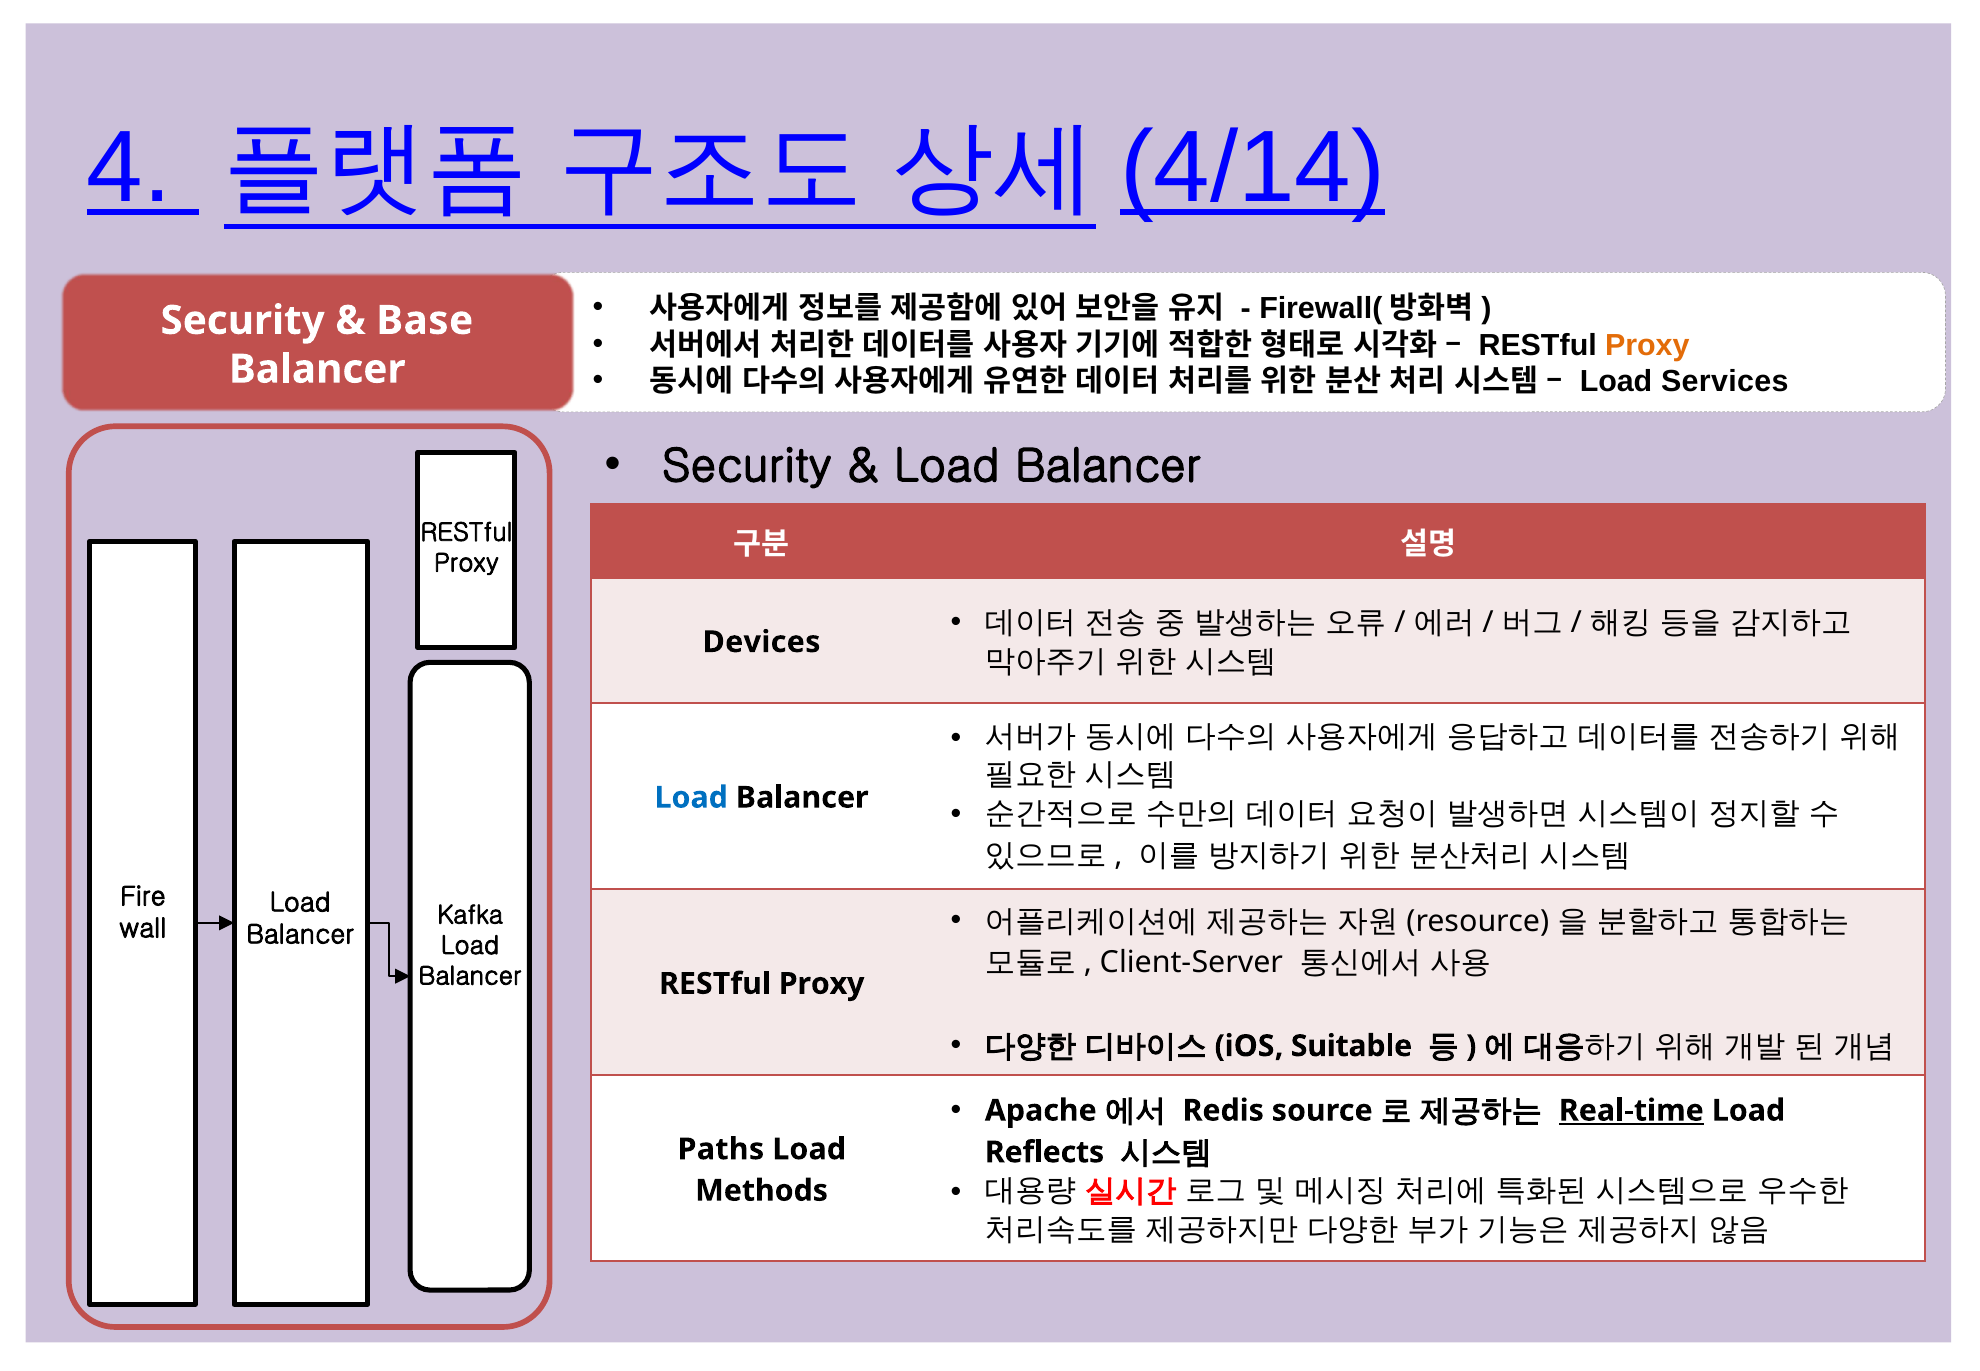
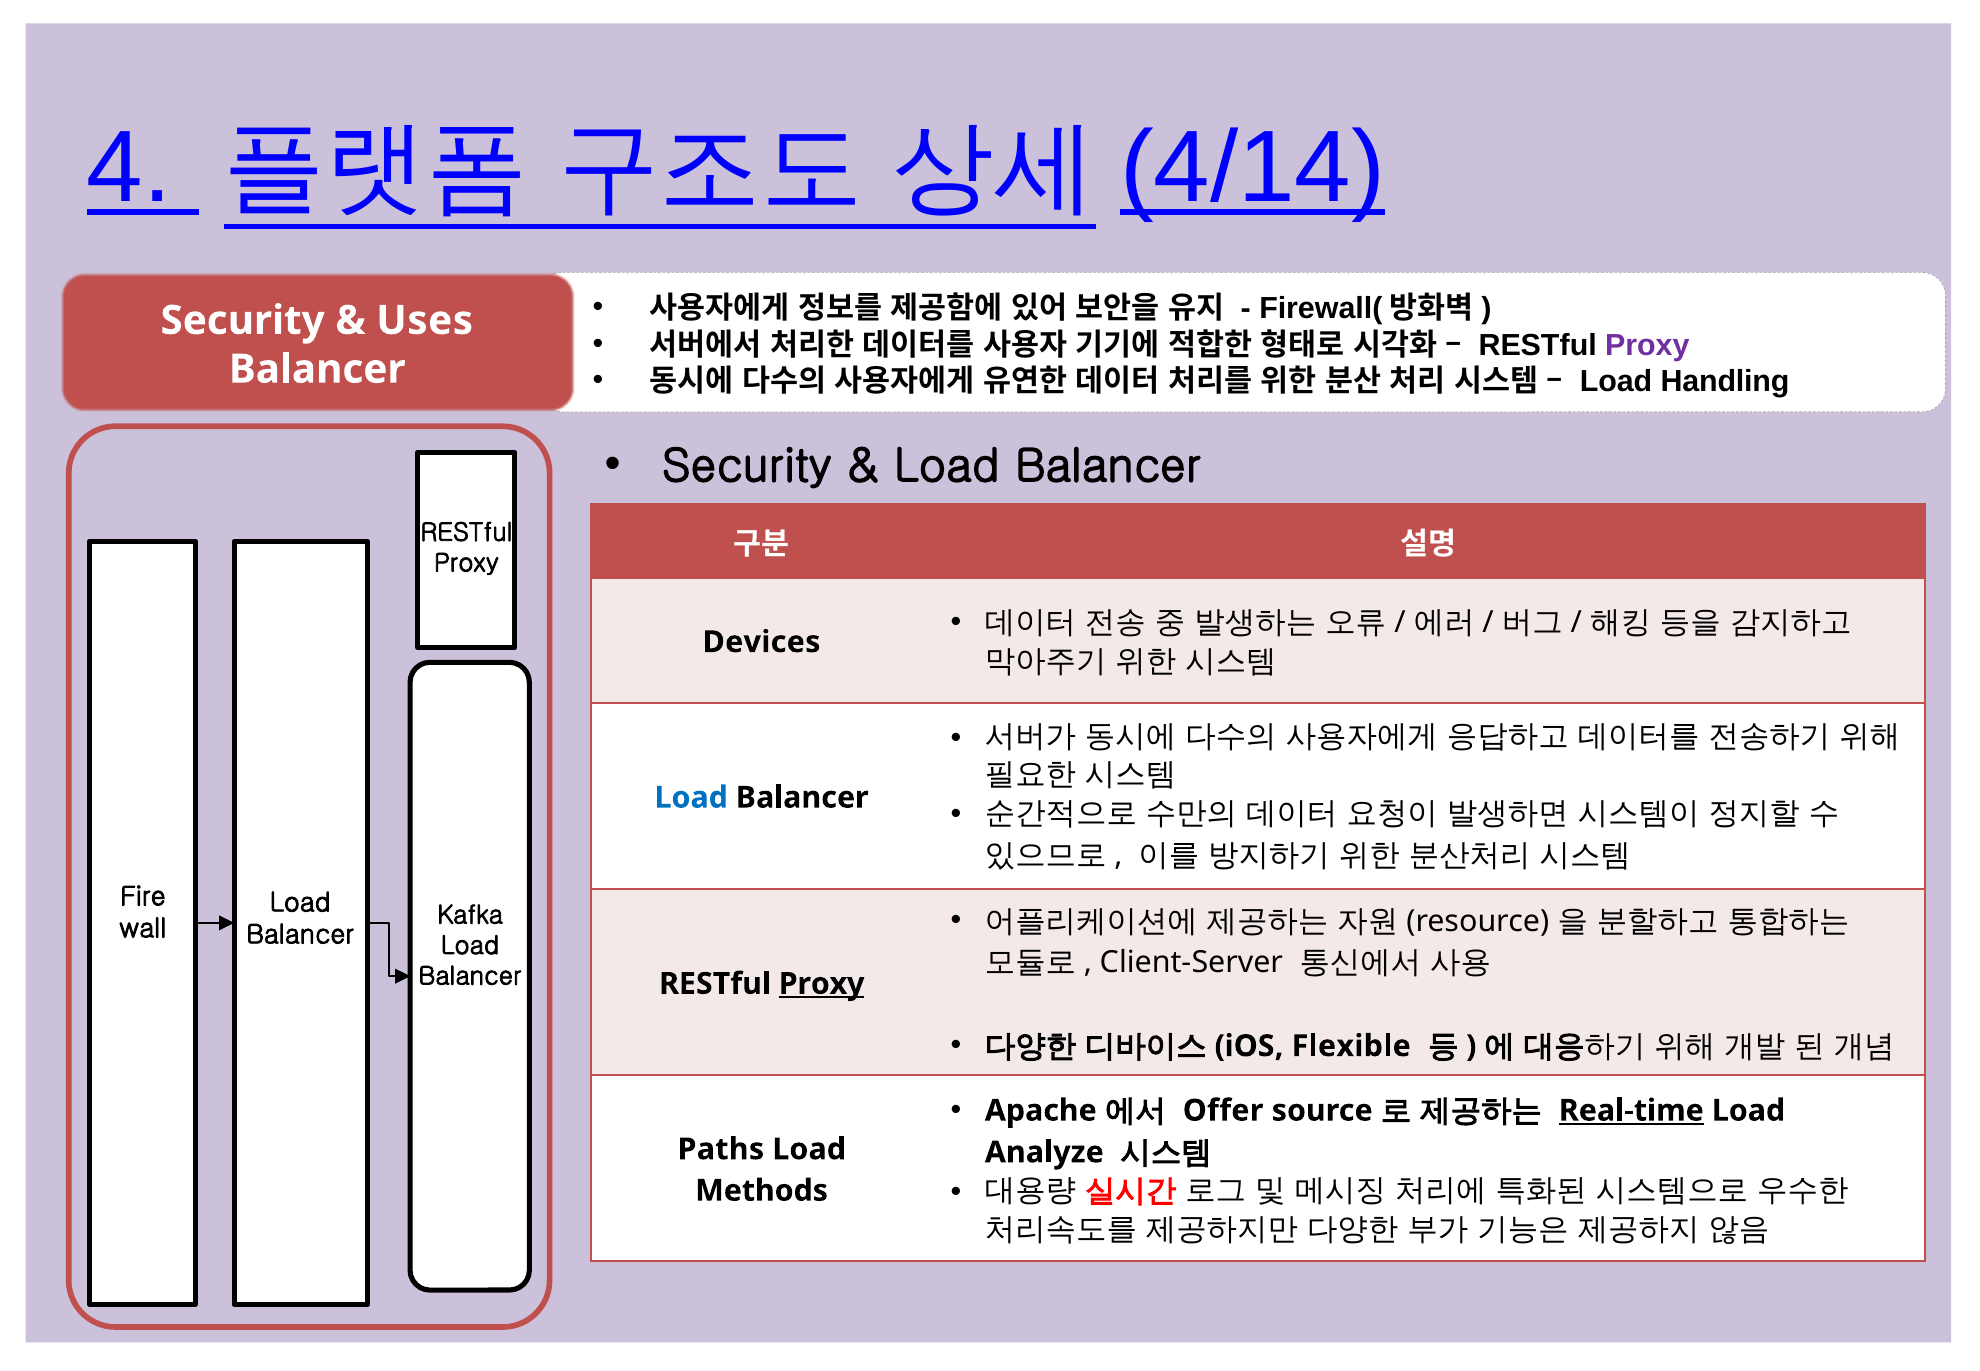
Base: Base -> Uses (425, 320)
Proxy colour: orange -> purple (1647, 345)
Services: Services -> Handling (1725, 382)
Proxy underline: none -> present (822, 984)
Suitable: Suitable -> Flexible (1351, 1046)
Redis: Redis -> Offer (1223, 1110)
Reflects: Reflects -> Analyze (1044, 1152)
